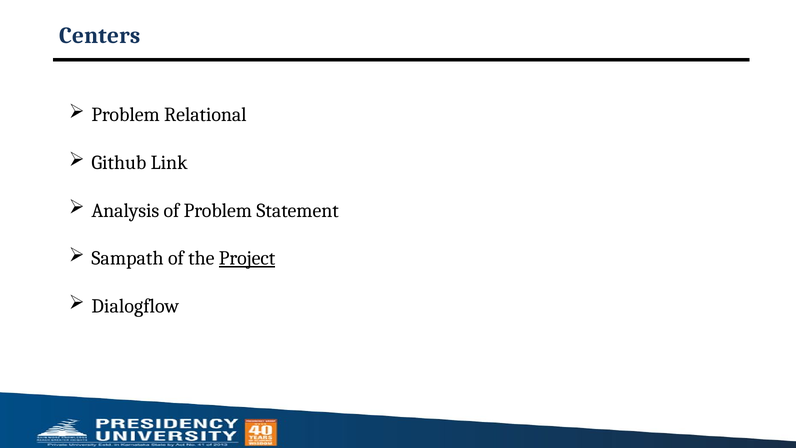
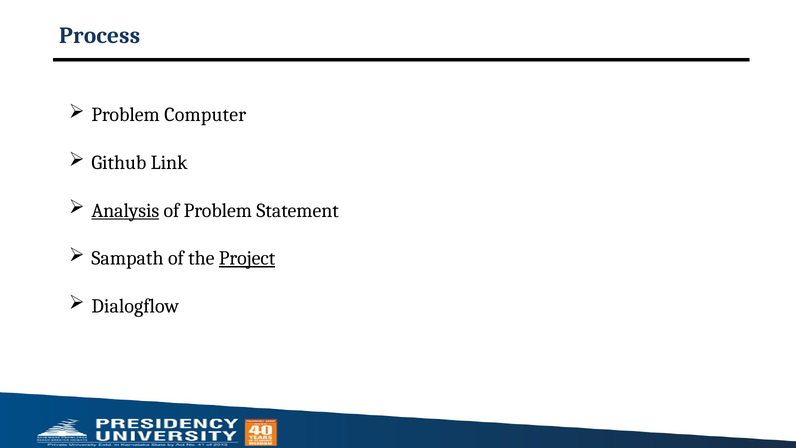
Centers: Centers -> Process (100, 35)
Relational: Relational -> Computer (205, 115)
Analysis underline: none -> present (125, 210)
